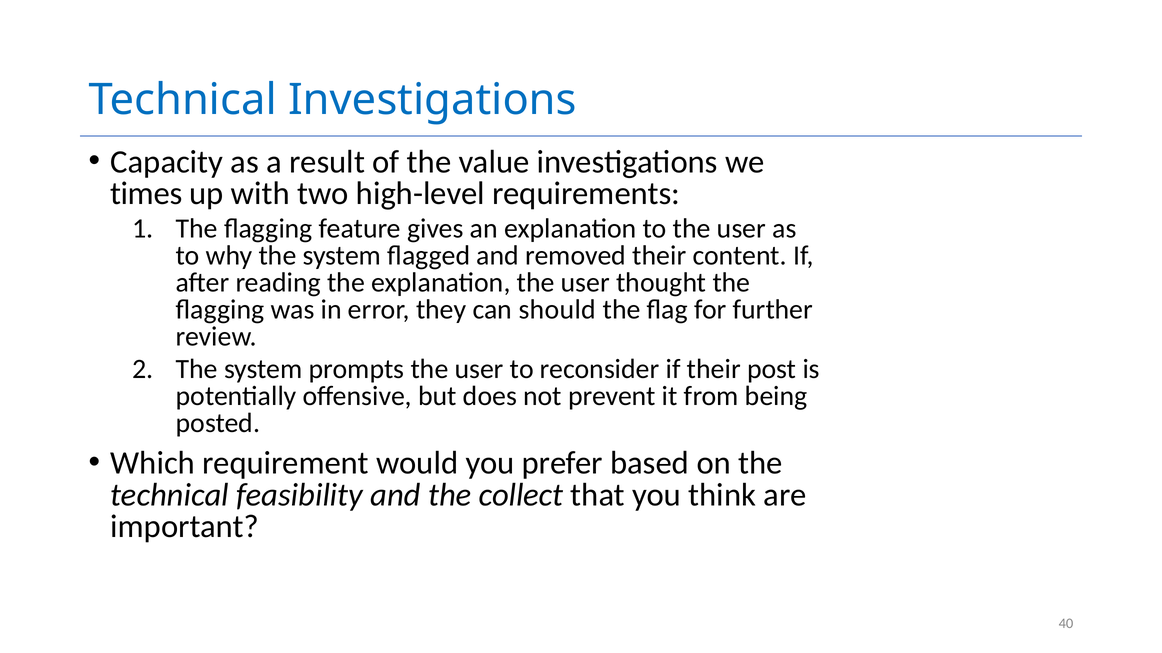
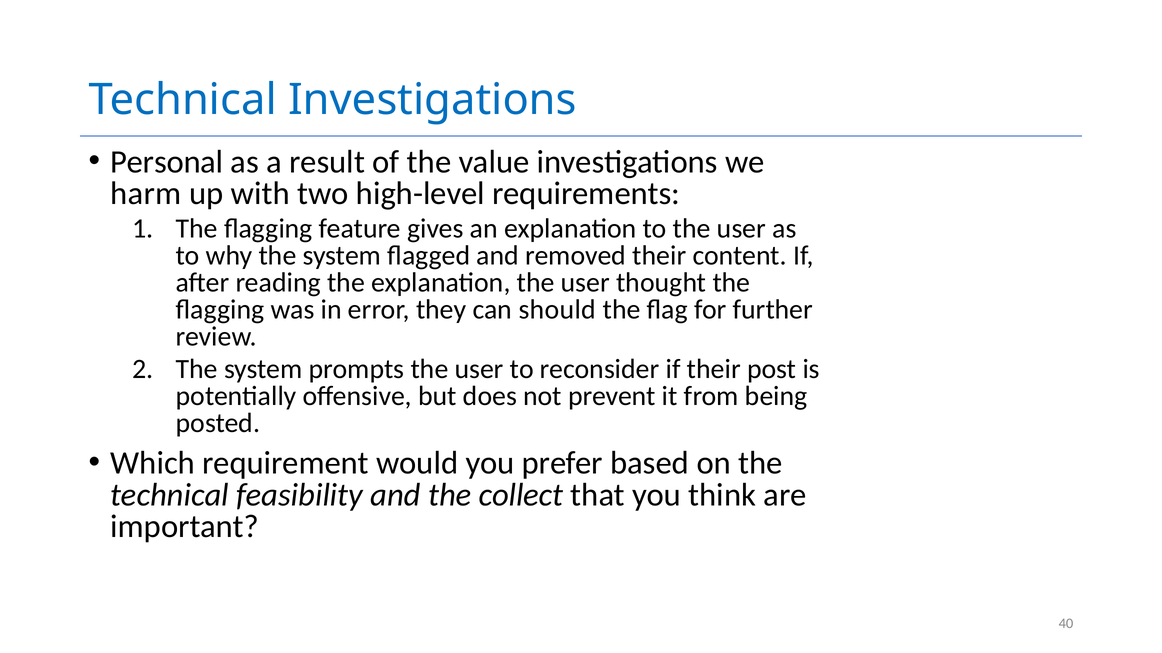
Capacity: Capacity -> Personal (167, 162)
times: times -> harm (146, 194)
